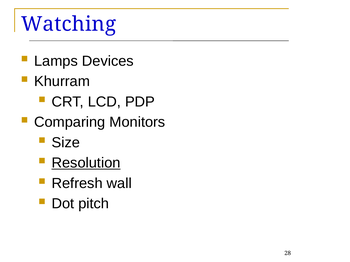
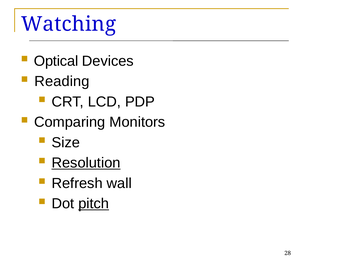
Lamps: Lamps -> Optical (56, 61)
Khurram: Khurram -> Reading (62, 82)
pitch underline: none -> present (94, 204)
